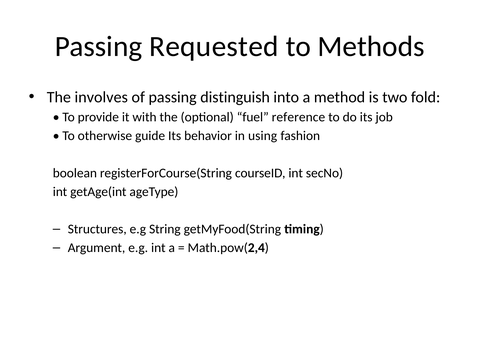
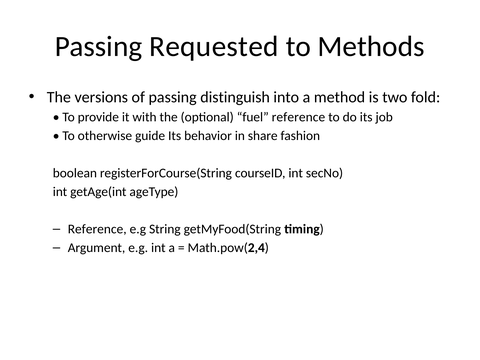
involves: involves -> versions (101, 97)
using: using -> share (263, 136)
Structures: Structures -> Reference (97, 229)
